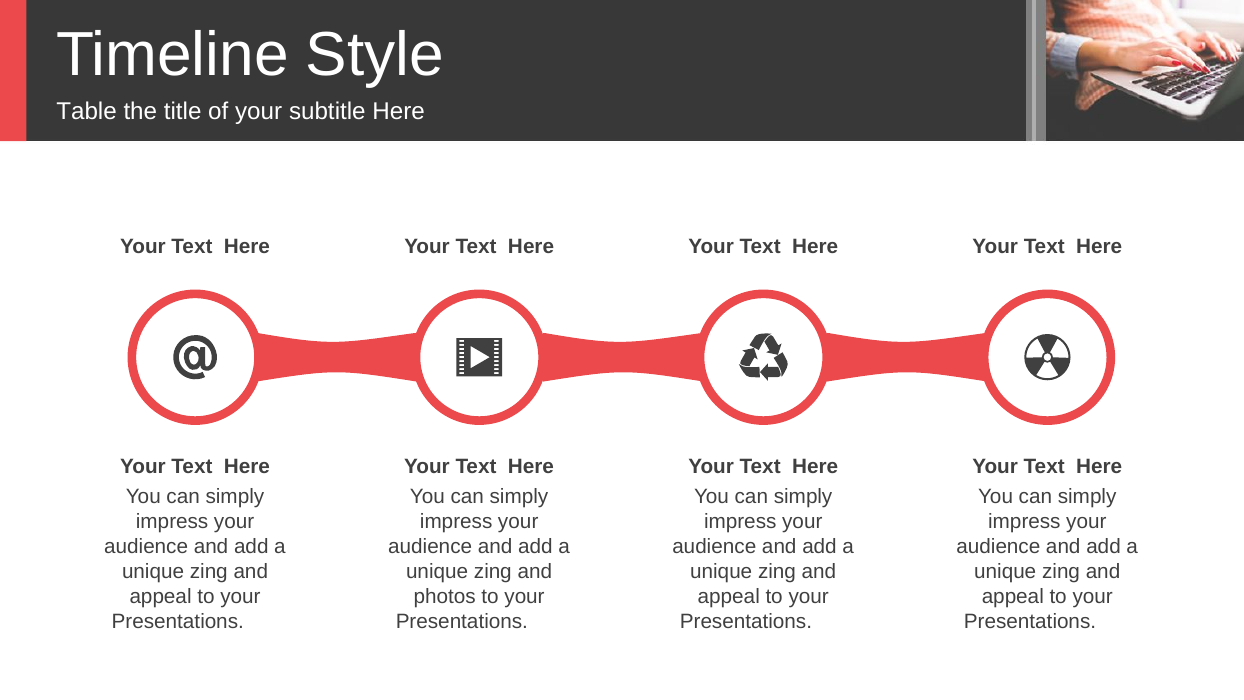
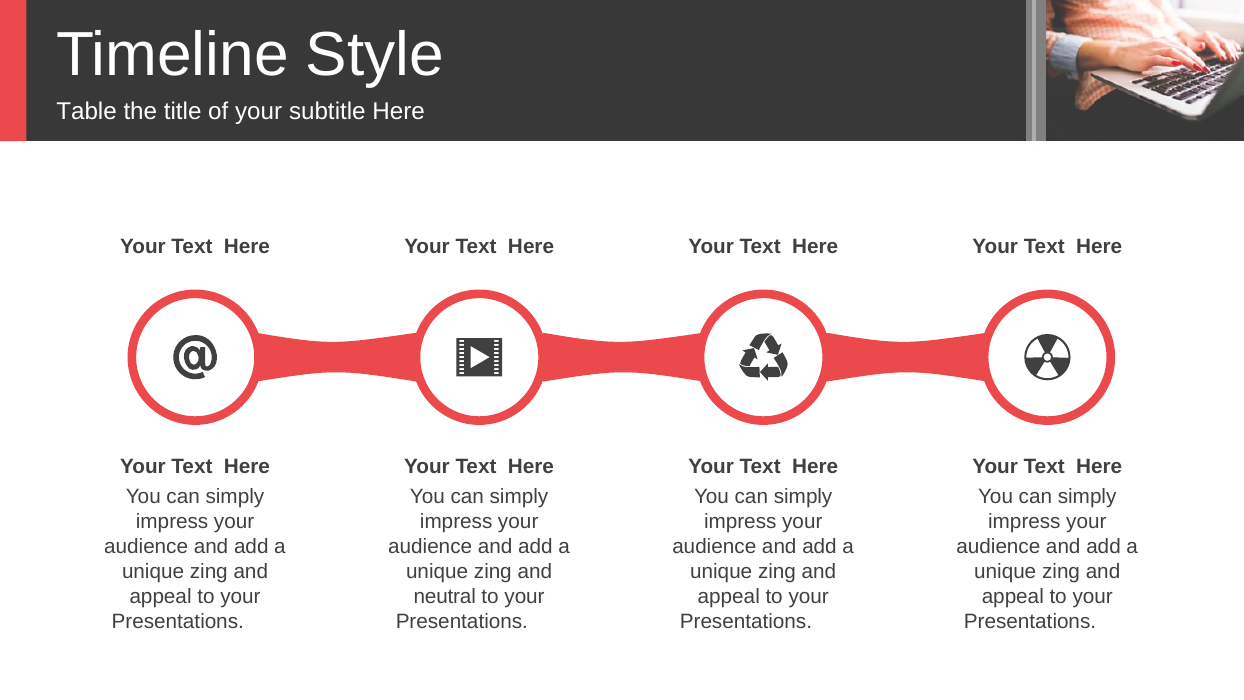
photos: photos -> neutral (445, 596)
